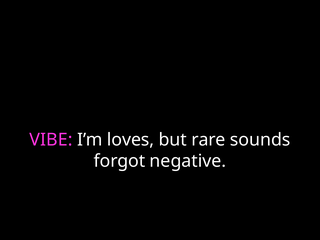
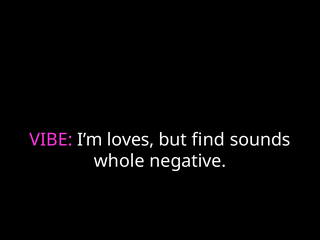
rare: rare -> find (208, 140)
forgot: forgot -> whole (119, 161)
